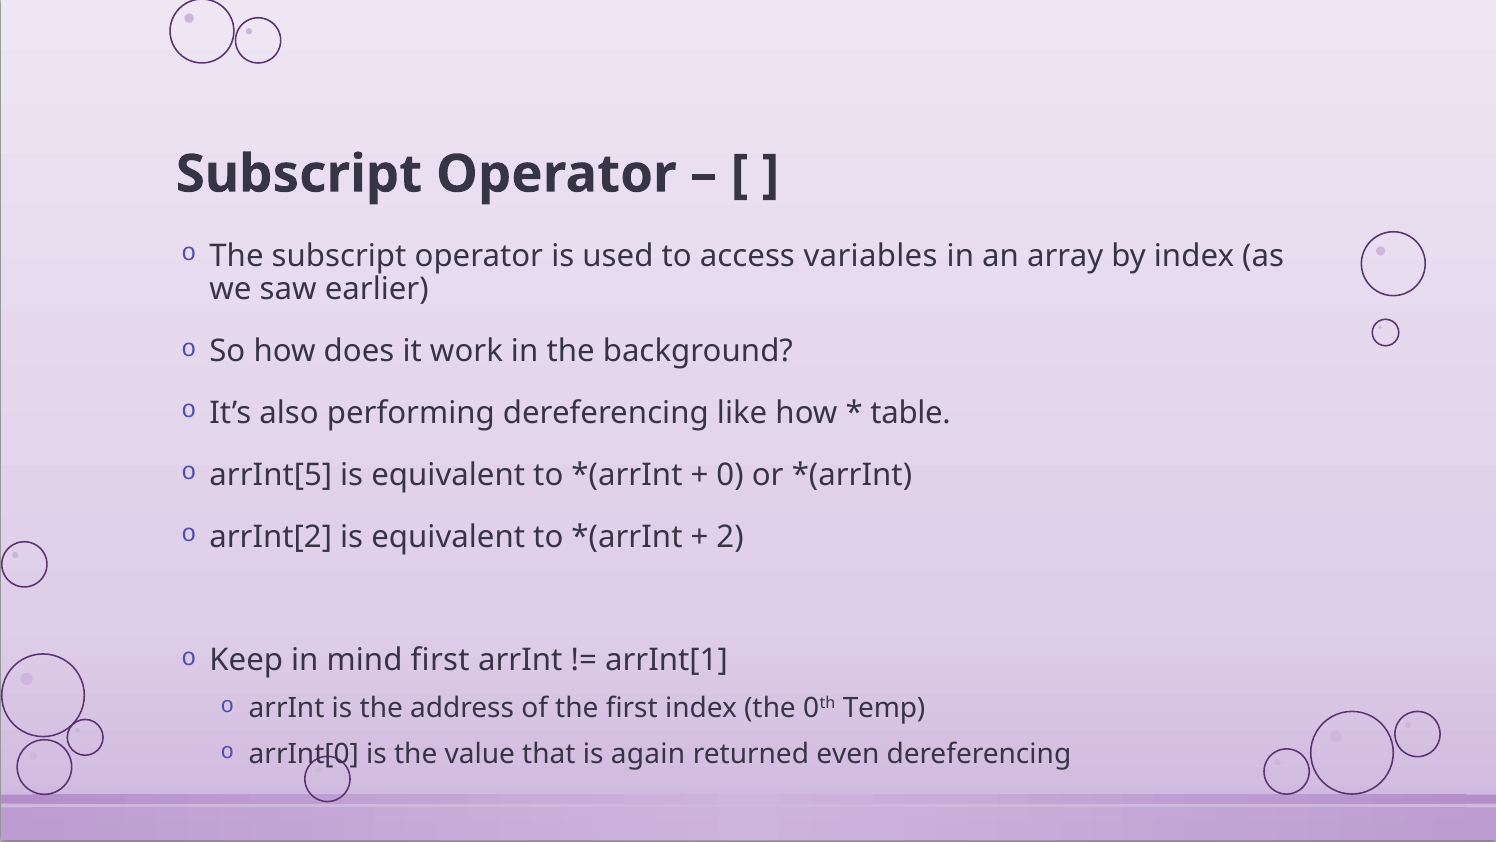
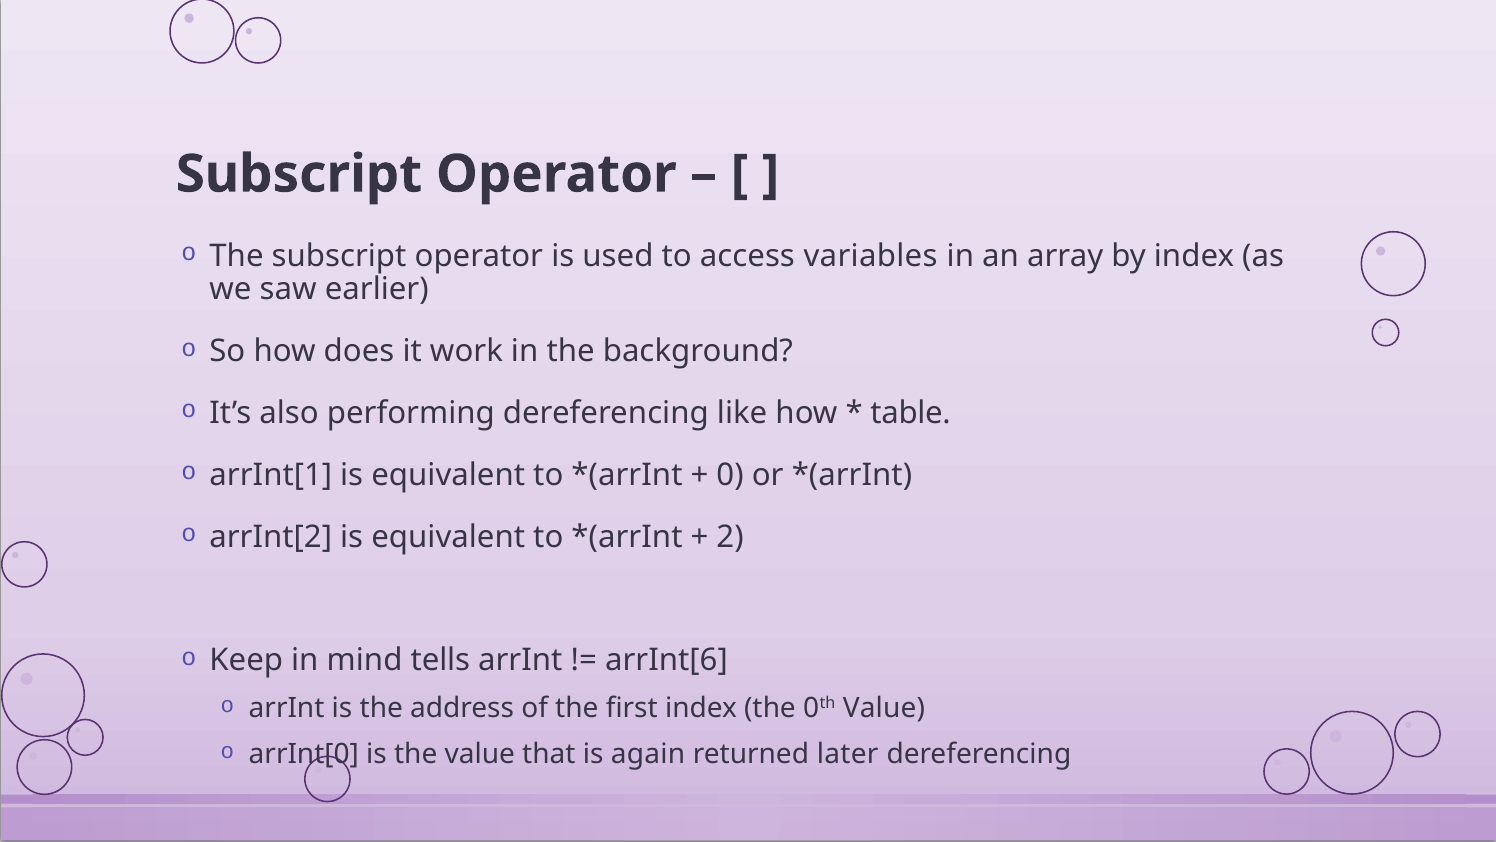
arrInt[5: arrInt[5 -> arrInt[1 (271, 475)
mind first: first -> tells (440, 660)
arrInt[1: arrInt[1 -> arrInt[6 (666, 660)
0th Temp: Temp -> Value (884, 707)
even: even -> later (848, 753)
